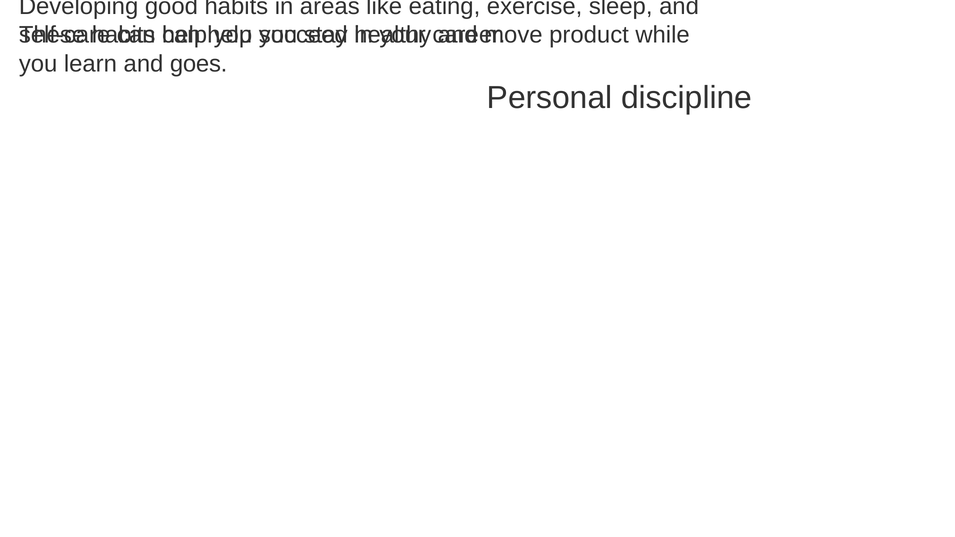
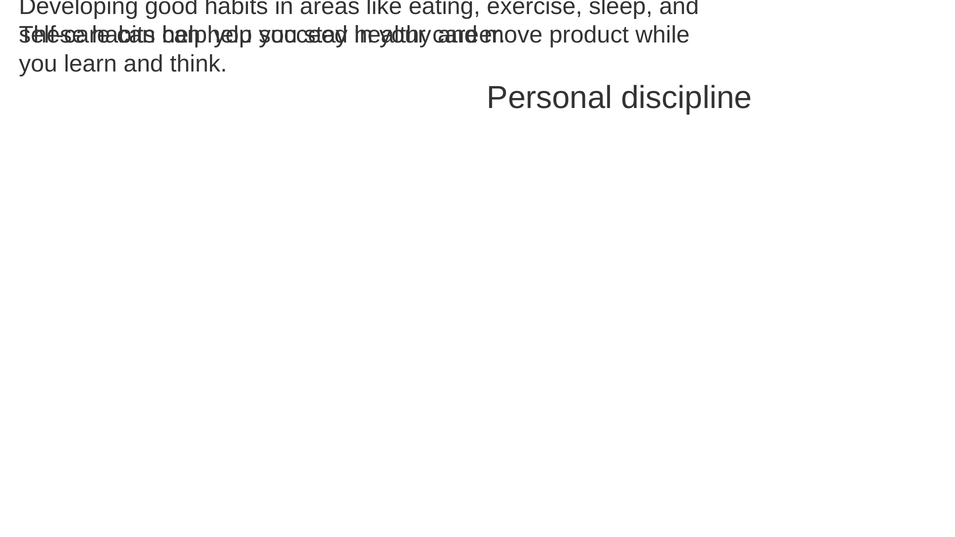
goes: goes -> think (198, 64)
